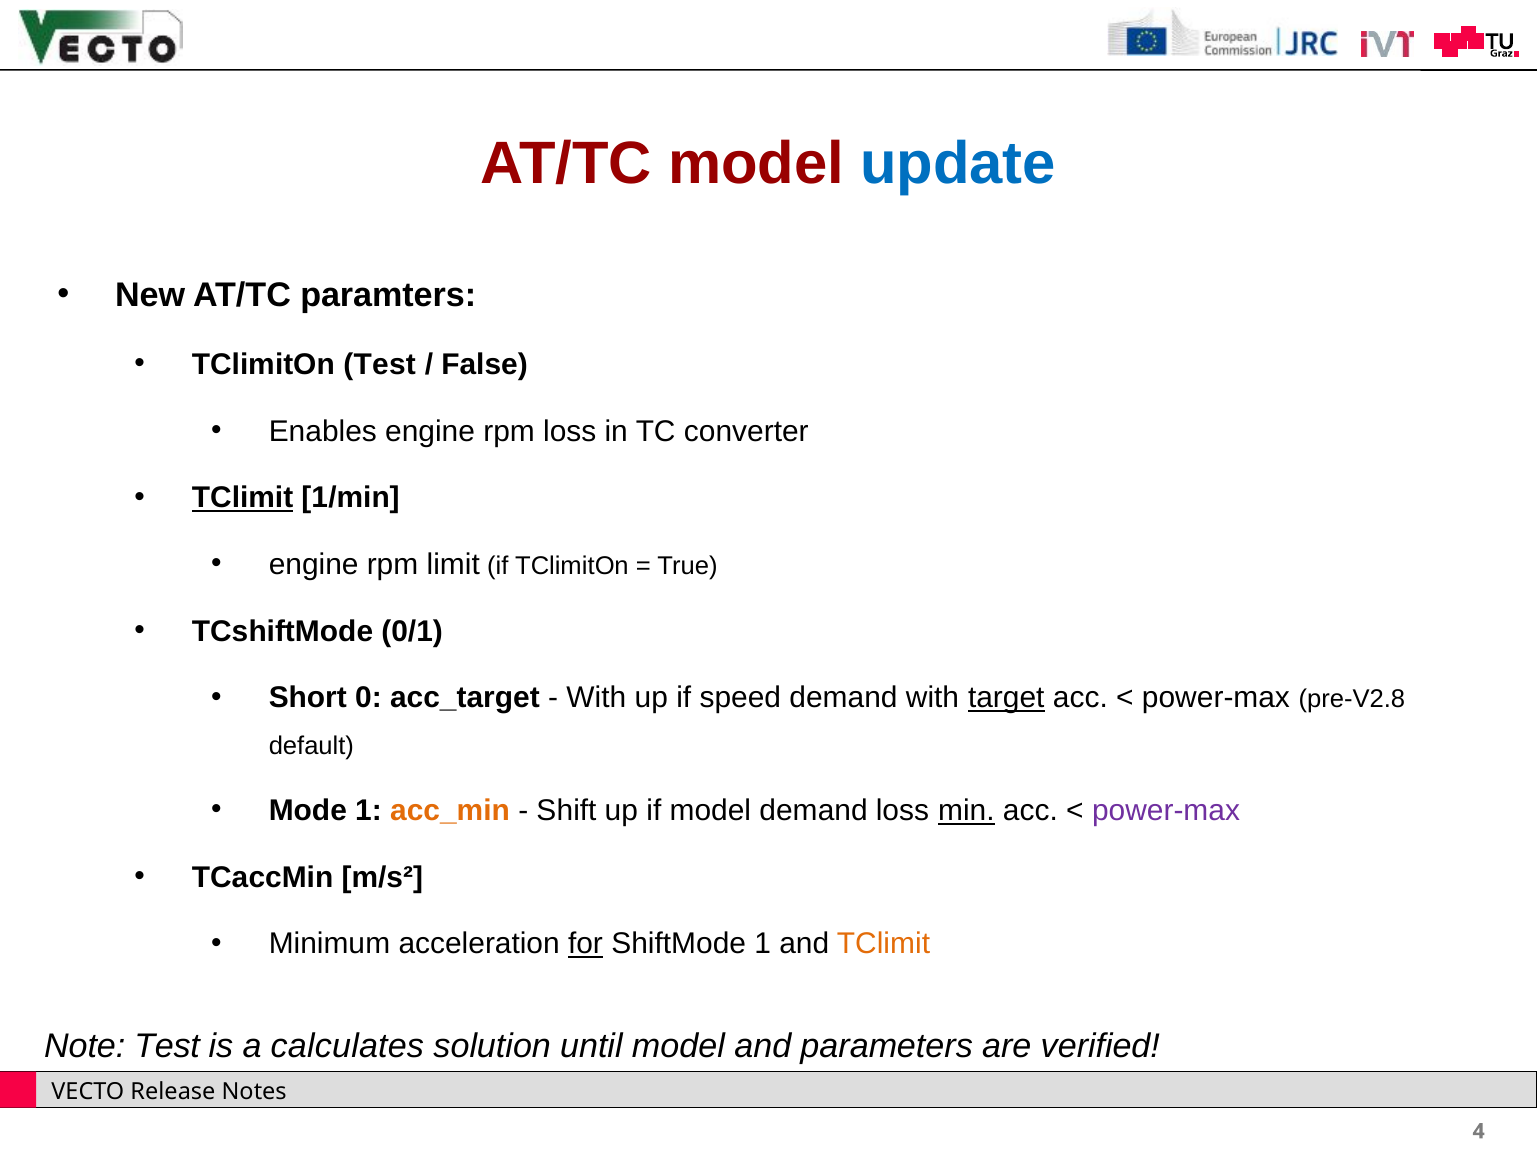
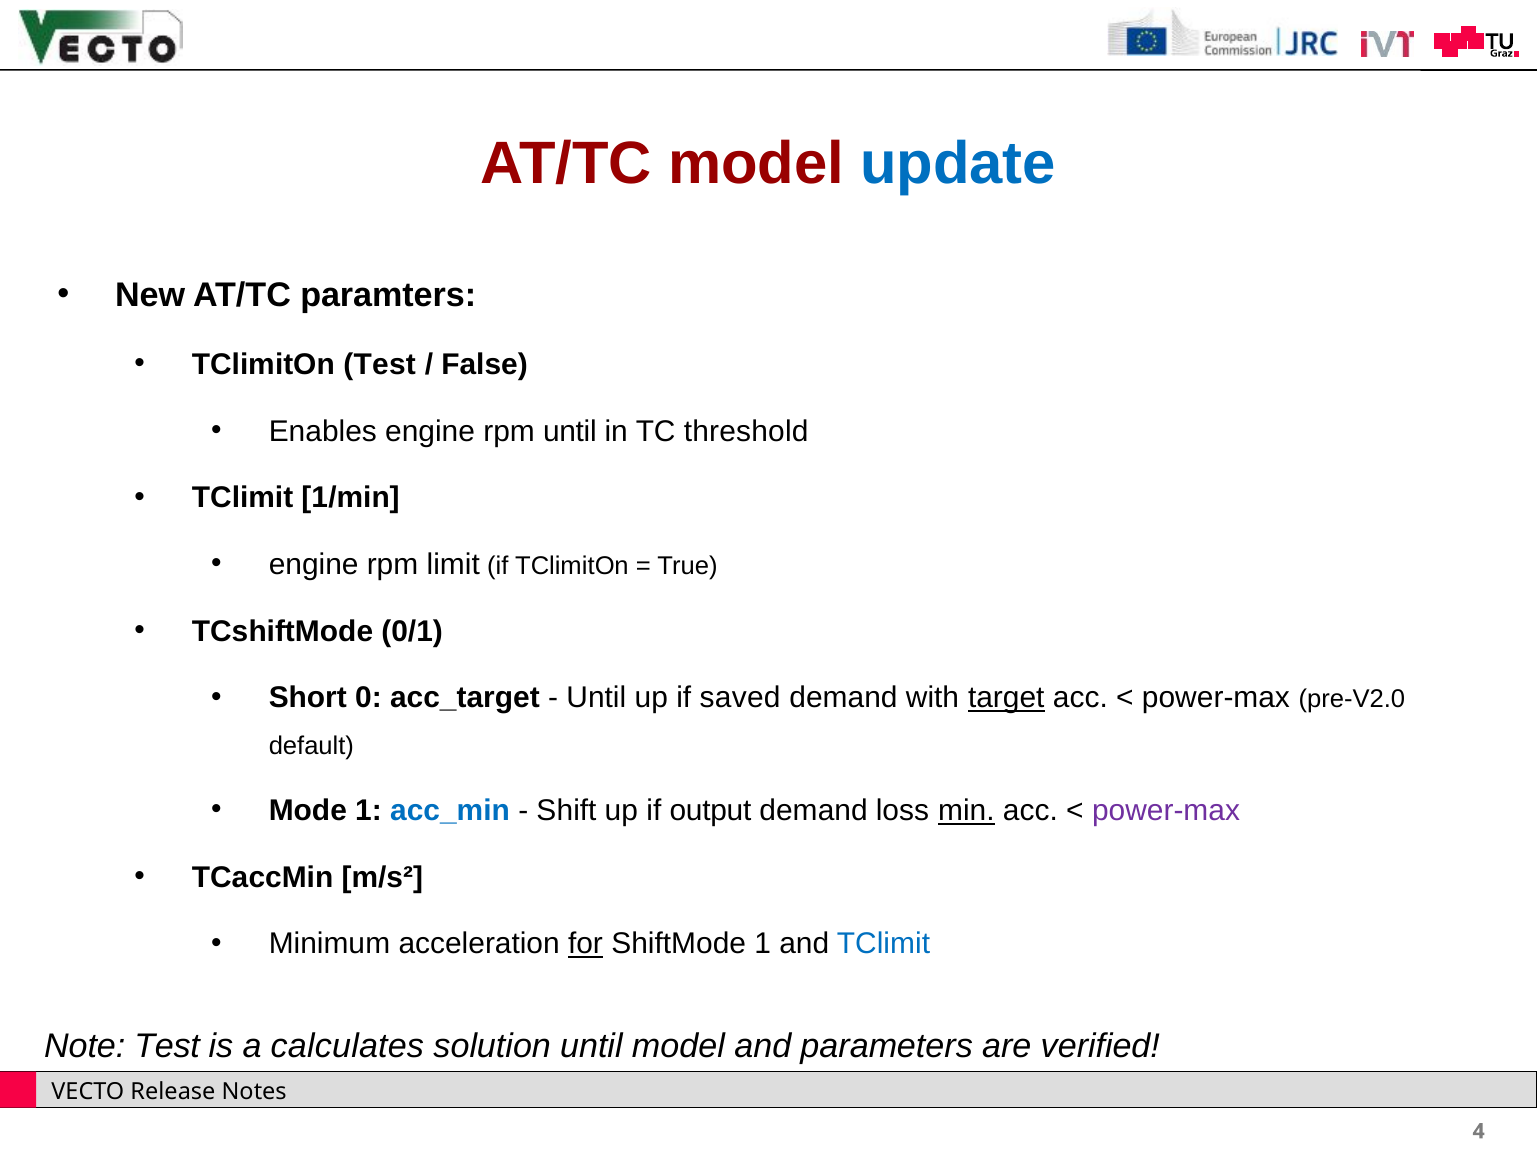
rpm loss: loss -> until (570, 431)
converter: converter -> threshold (746, 431)
TClimit underline: present -> none (243, 498)
With: With -> Until (596, 698)
speed: speed -> saved (740, 698)
pre-V2.8: pre-V2.8 -> pre-V2.0 (1352, 699)
acc_min colour: orange -> blue (450, 810)
if model: model -> output (710, 810)
TClimit colour: orange -> blue (883, 944)
